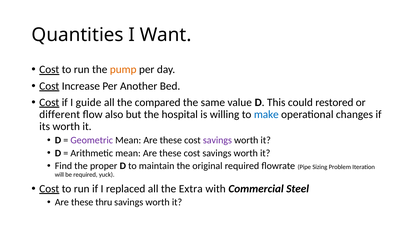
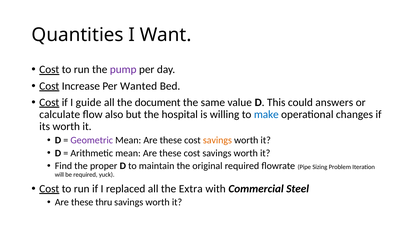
pump colour: orange -> purple (123, 70)
Another: Another -> Wanted (139, 86)
compared: compared -> document (158, 102)
restored: restored -> answers (334, 102)
different: different -> calculate (60, 114)
savings colour: purple -> orange (217, 140)
